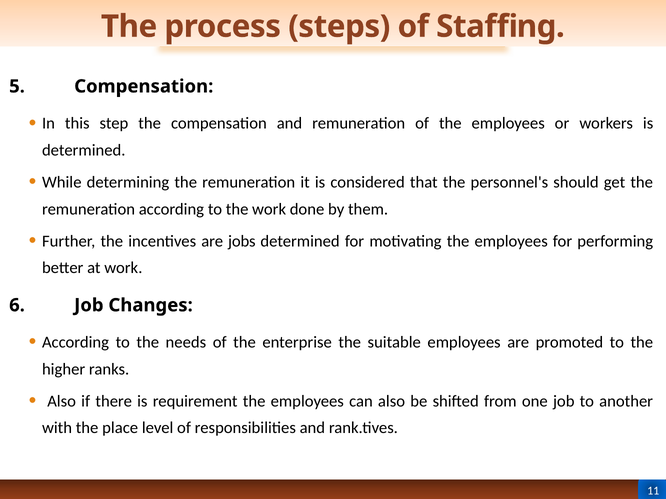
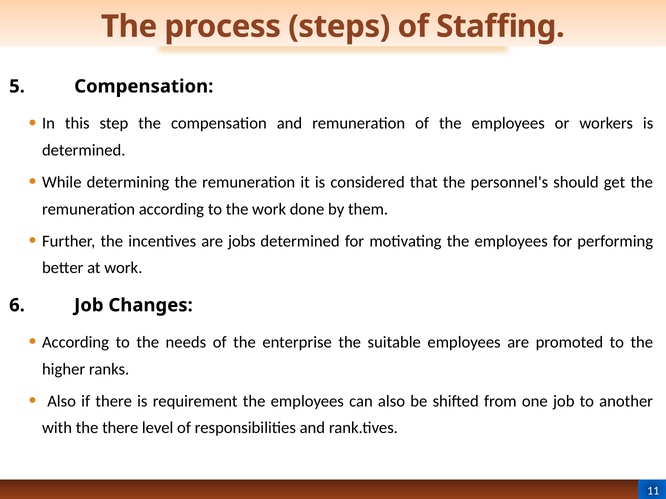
the place: place -> there (120, 428)
